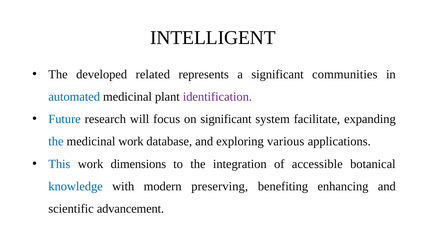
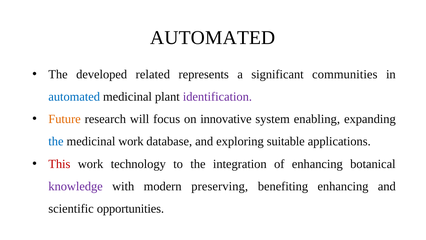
INTELLIGENT: INTELLIGENT -> AUTOMATED (213, 38)
Future colour: blue -> orange (65, 119)
on significant: significant -> innovative (226, 119)
facilitate: facilitate -> enabling (317, 119)
various: various -> suitable (286, 141)
This colour: blue -> red (59, 164)
dimensions: dimensions -> technology (138, 164)
of accessible: accessible -> enhancing (317, 164)
knowledge colour: blue -> purple (76, 186)
advancement: advancement -> opportunities (130, 208)
